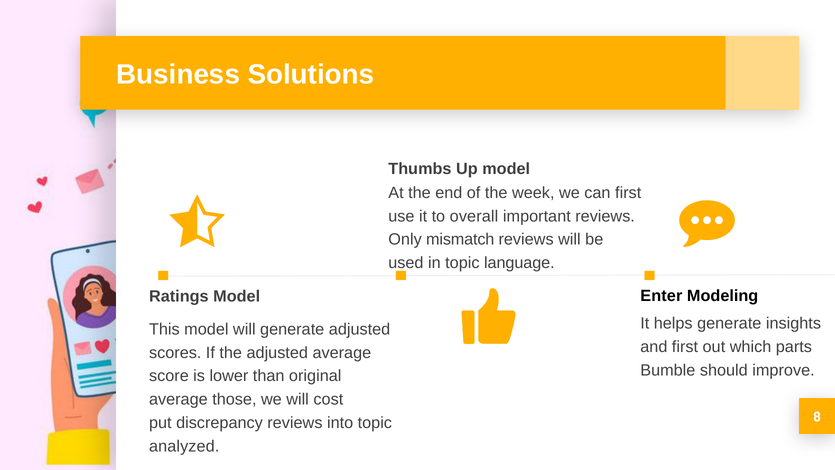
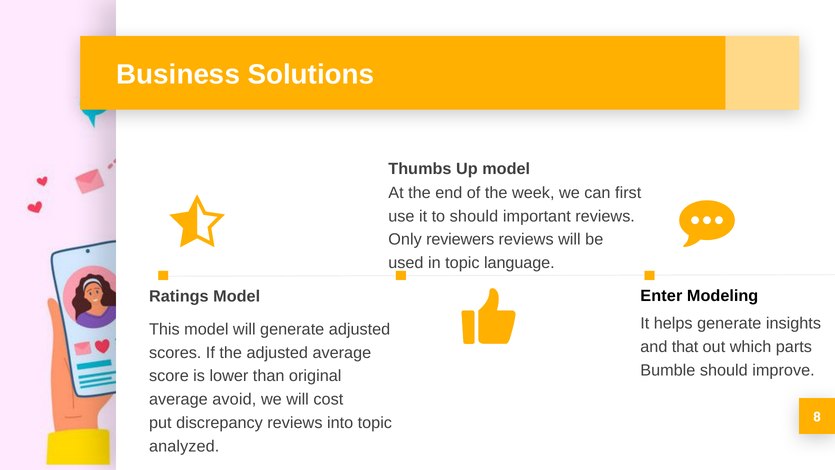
to overall: overall -> should (474, 216)
mismatch: mismatch -> reviewers (460, 239)
and first: first -> that (685, 347)
those: those -> avoid (234, 399)
